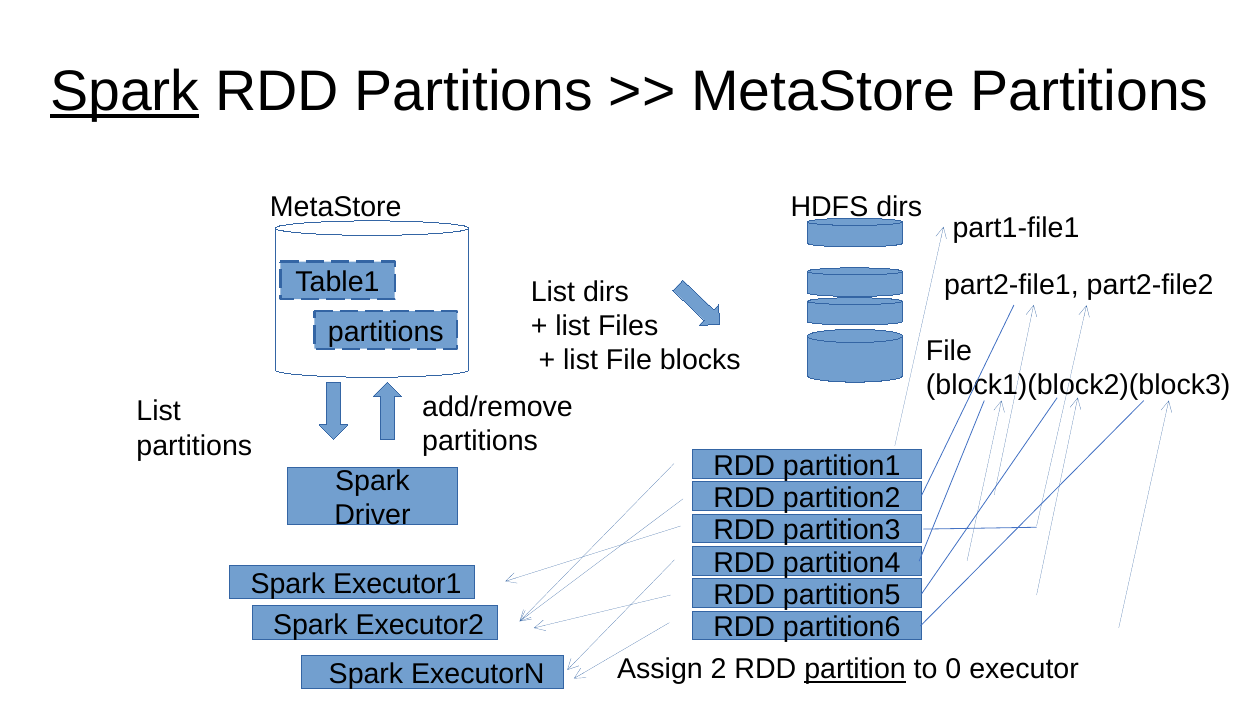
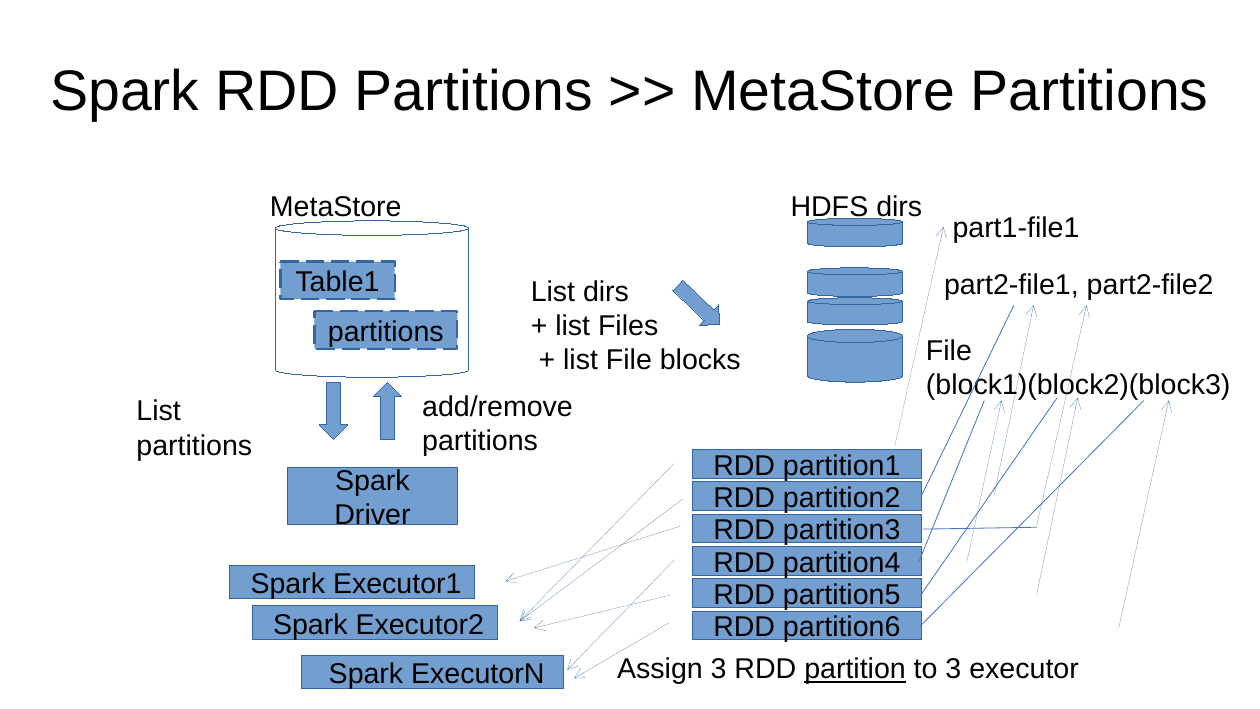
Spark underline: present -> none (125, 91)
Assign 2: 2 -> 3 (719, 669)
to 0: 0 -> 3 (953, 669)
